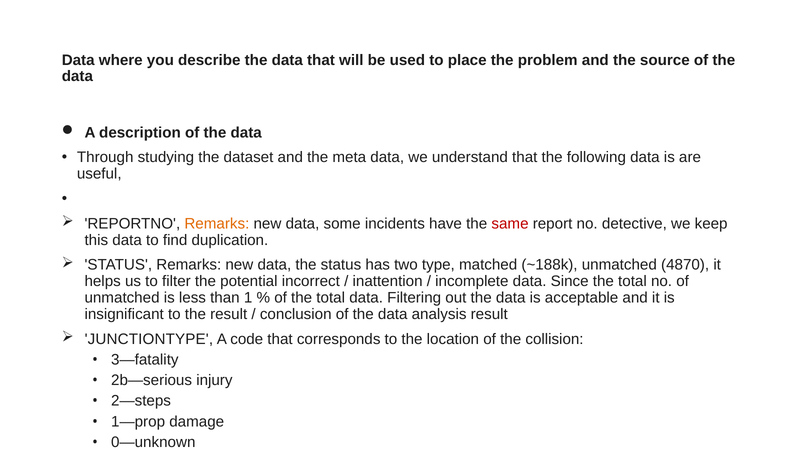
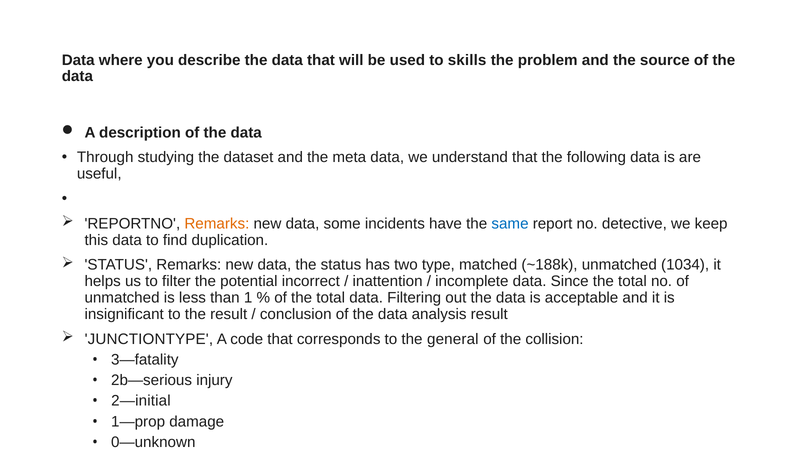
place: place -> skills (467, 60)
same colour: red -> blue (510, 223)
4870: 4870 -> 1034 (685, 265)
location: location -> general (453, 339)
2—steps: 2—steps -> 2—initial (141, 401)
